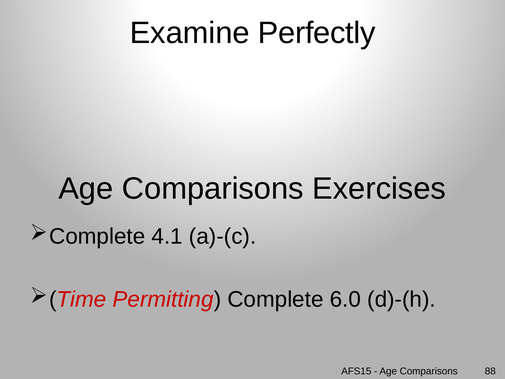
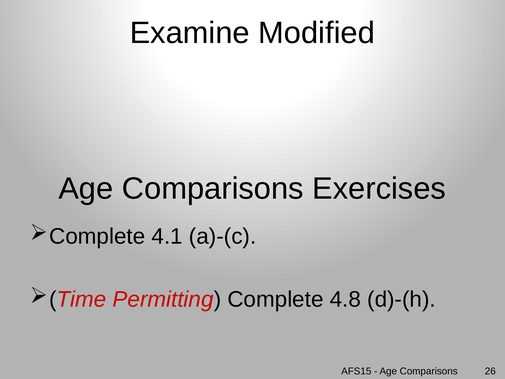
Perfectly: Perfectly -> Modified (317, 33)
6.0: 6.0 -> 4.8 (345, 299)
88: 88 -> 26 (490, 371)
